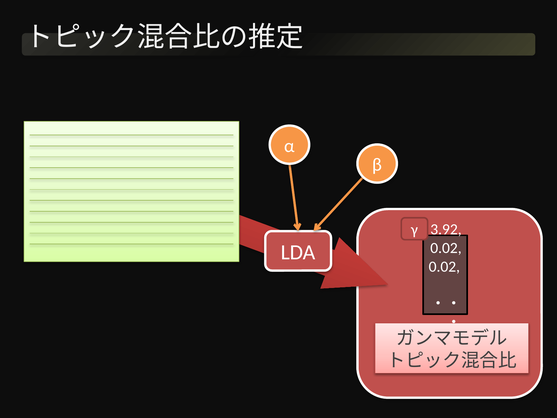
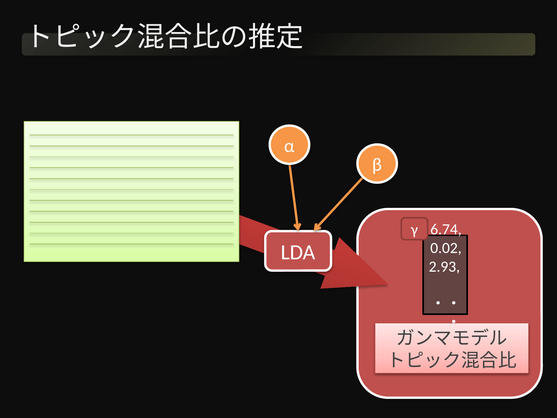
3.92: 3.92 -> 6.74 (446, 229)
0.02: 0.02 -> 2.93 (444, 266)
